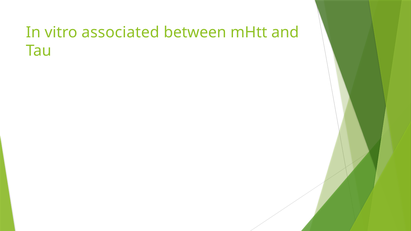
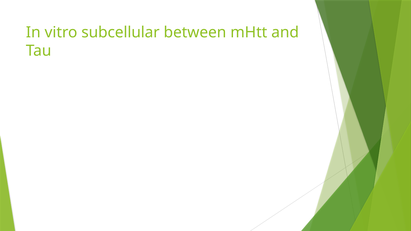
associated: associated -> subcellular (121, 32)
